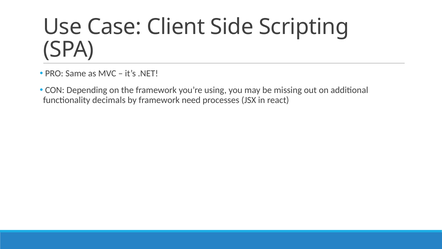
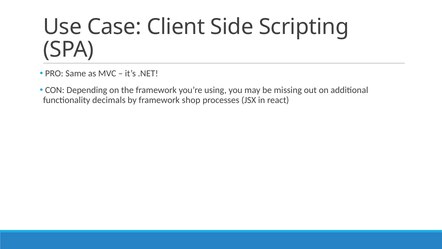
need: need -> shop (191, 100)
